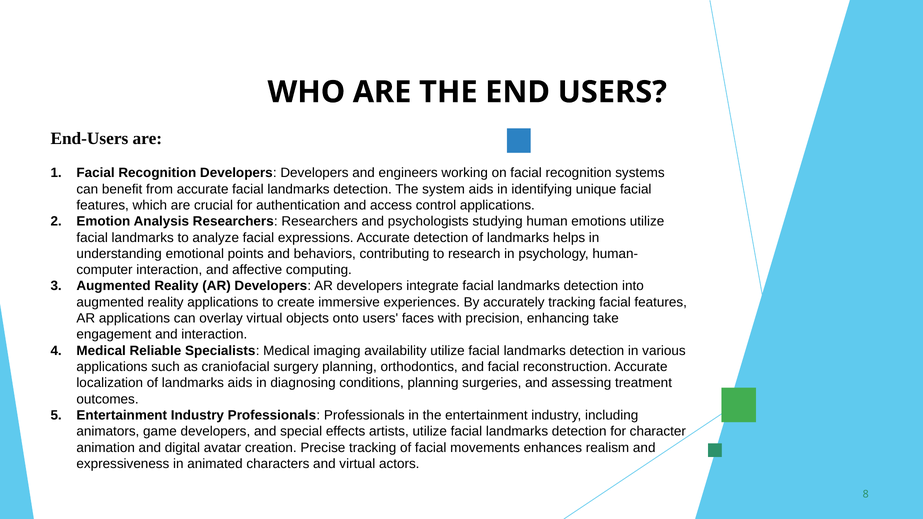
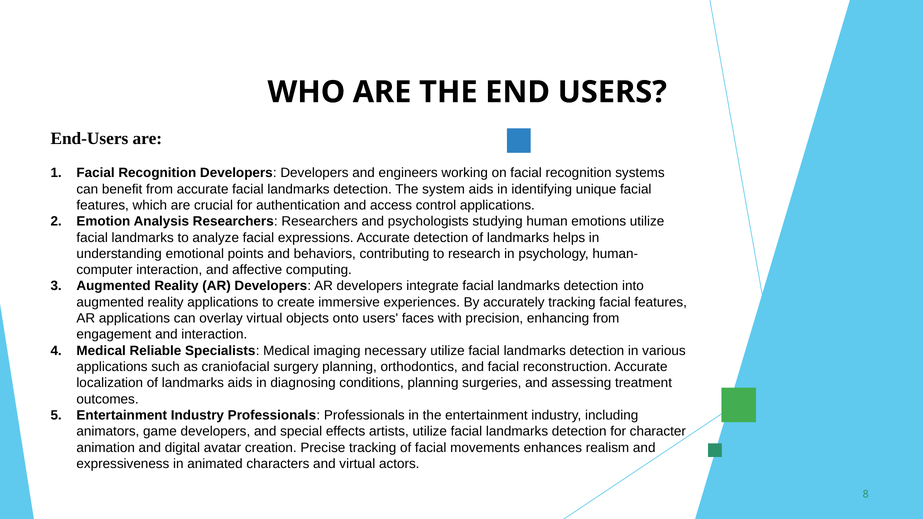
enhancing take: take -> from (606, 318)
availability: availability -> necessary (395, 351)
